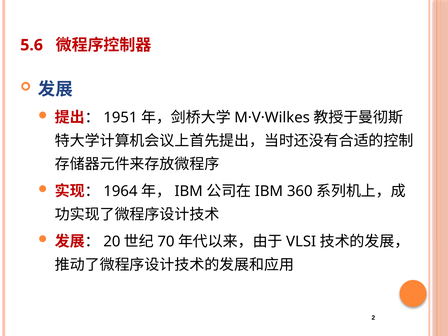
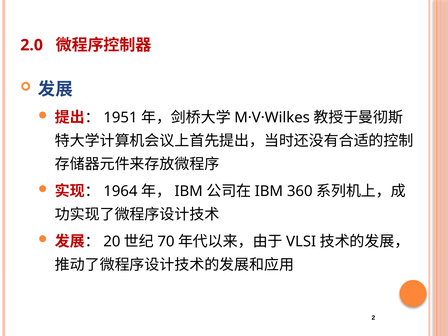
5.6: 5.6 -> 2.0 (32, 45)
